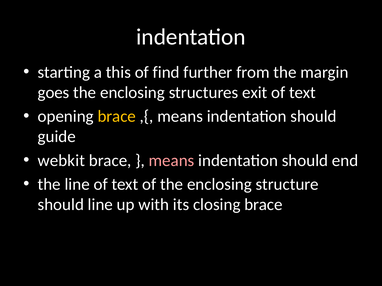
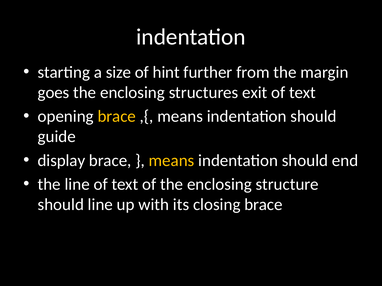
this: this -> size (118, 72)
find: find -> hint (166, 72)
webkit: webkit -> display (61, 161)
means colour: pink -> yellow (172, 161)
